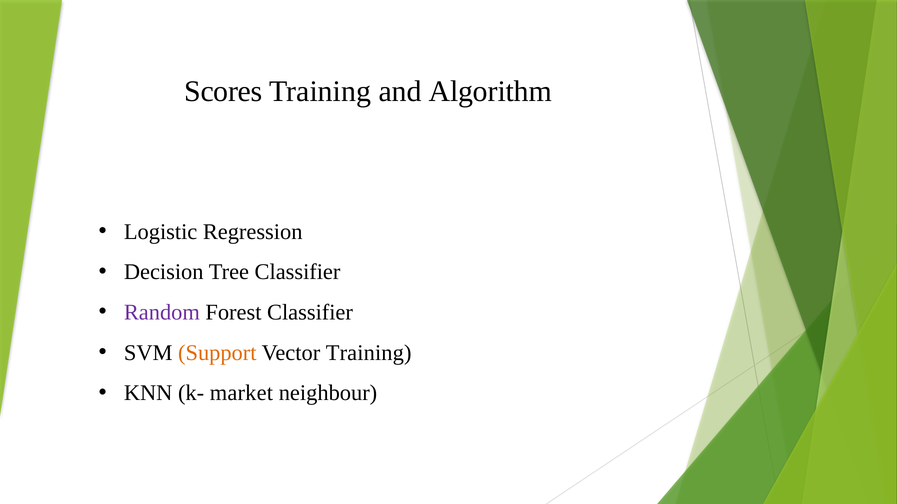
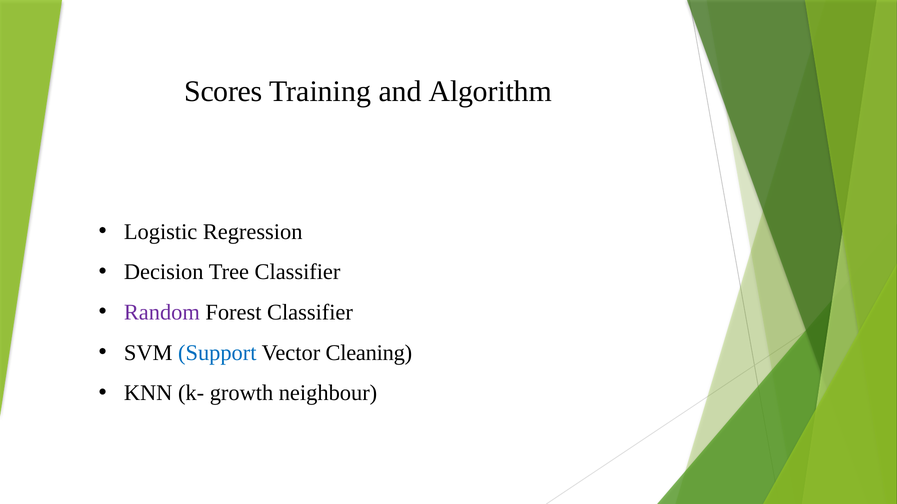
Support colour: orange -> blue (217, 353)
Vector Training: Training -> Cleaning (369, 353)
market: market -> growth (242, 393)
